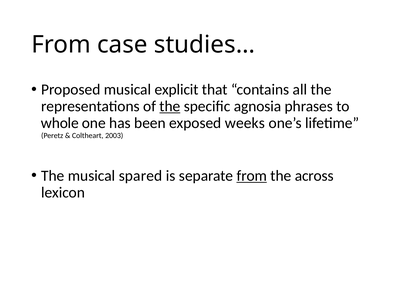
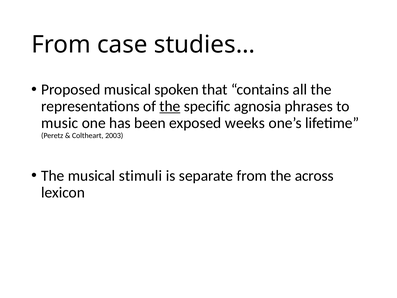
explicit: explicit -> spoken (177, 89)
whole: whole -> music (60, 123)
spared: spared -> stimuli (140, 176)
from underline: present -> none (252, 176)
